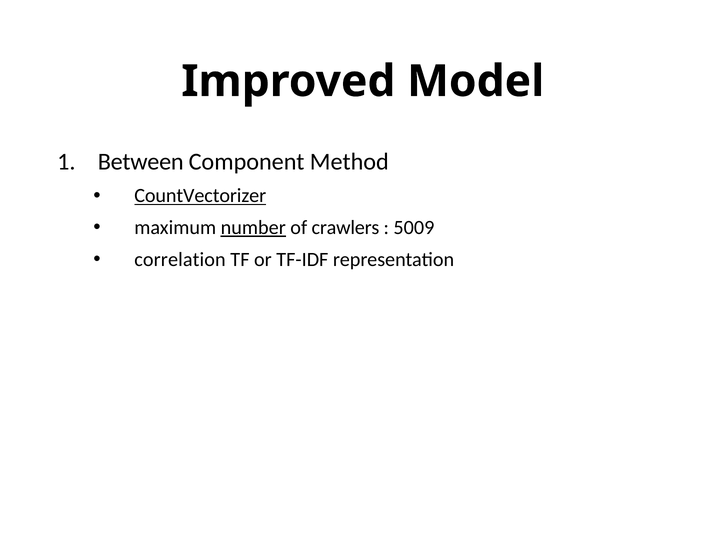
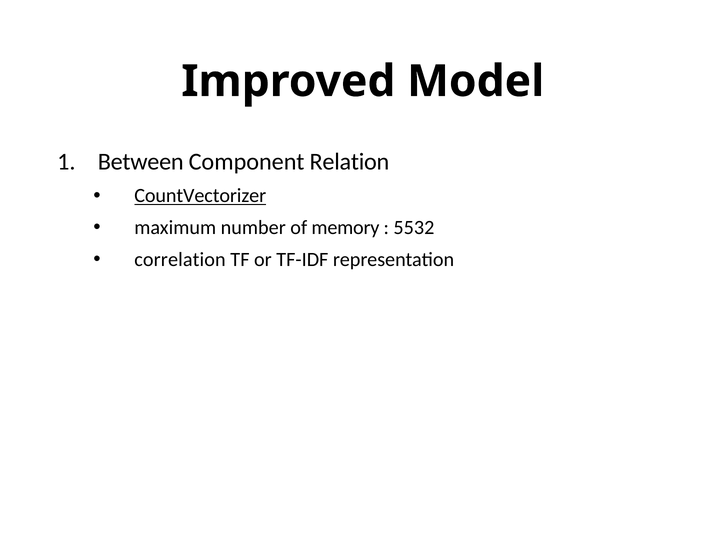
Method: Method -> Relation (349, 162)
number underline: present -> none (253, 227)
crawlers: crawlers -> memory (345, 227)
5009: 5009 -> 5532 (414, 227)
